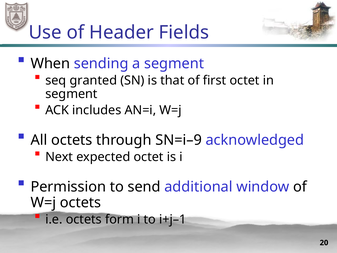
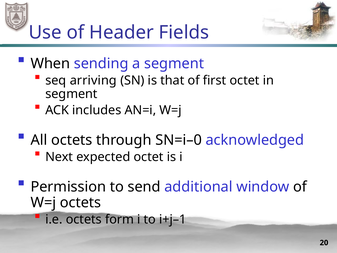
granted: granted -> arriving (93, 80)
SN=i–9: SN=i–9 -> SN=i–0 (179, 140)
